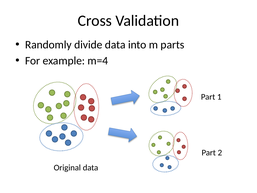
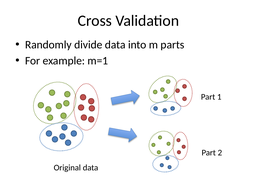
m=4: m=4 -> m=1 (98, 61)
